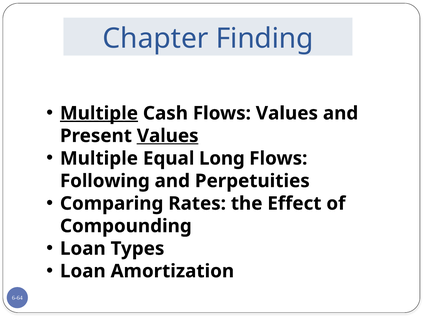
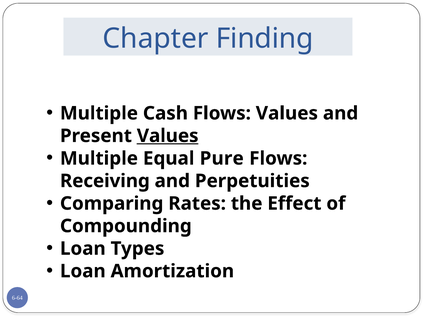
Multiple underline: present -> none (99, 113)
Long: Long -> Pure (222, 159)
Following: Following -> Receiving (105, 181)
